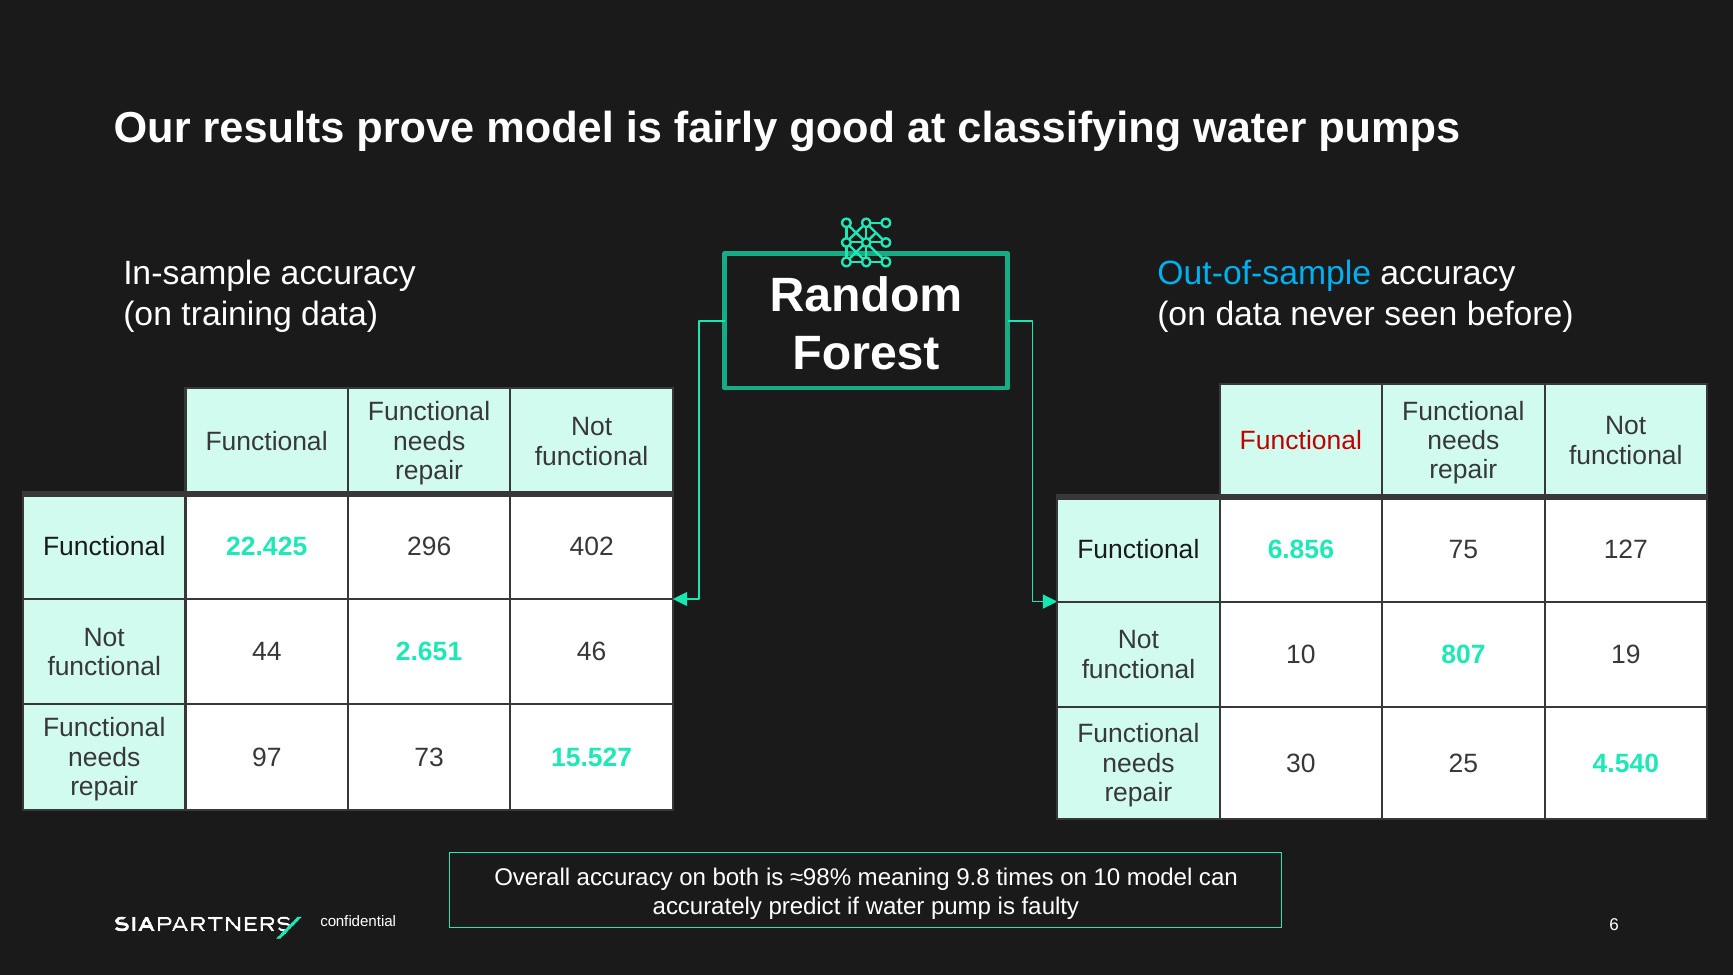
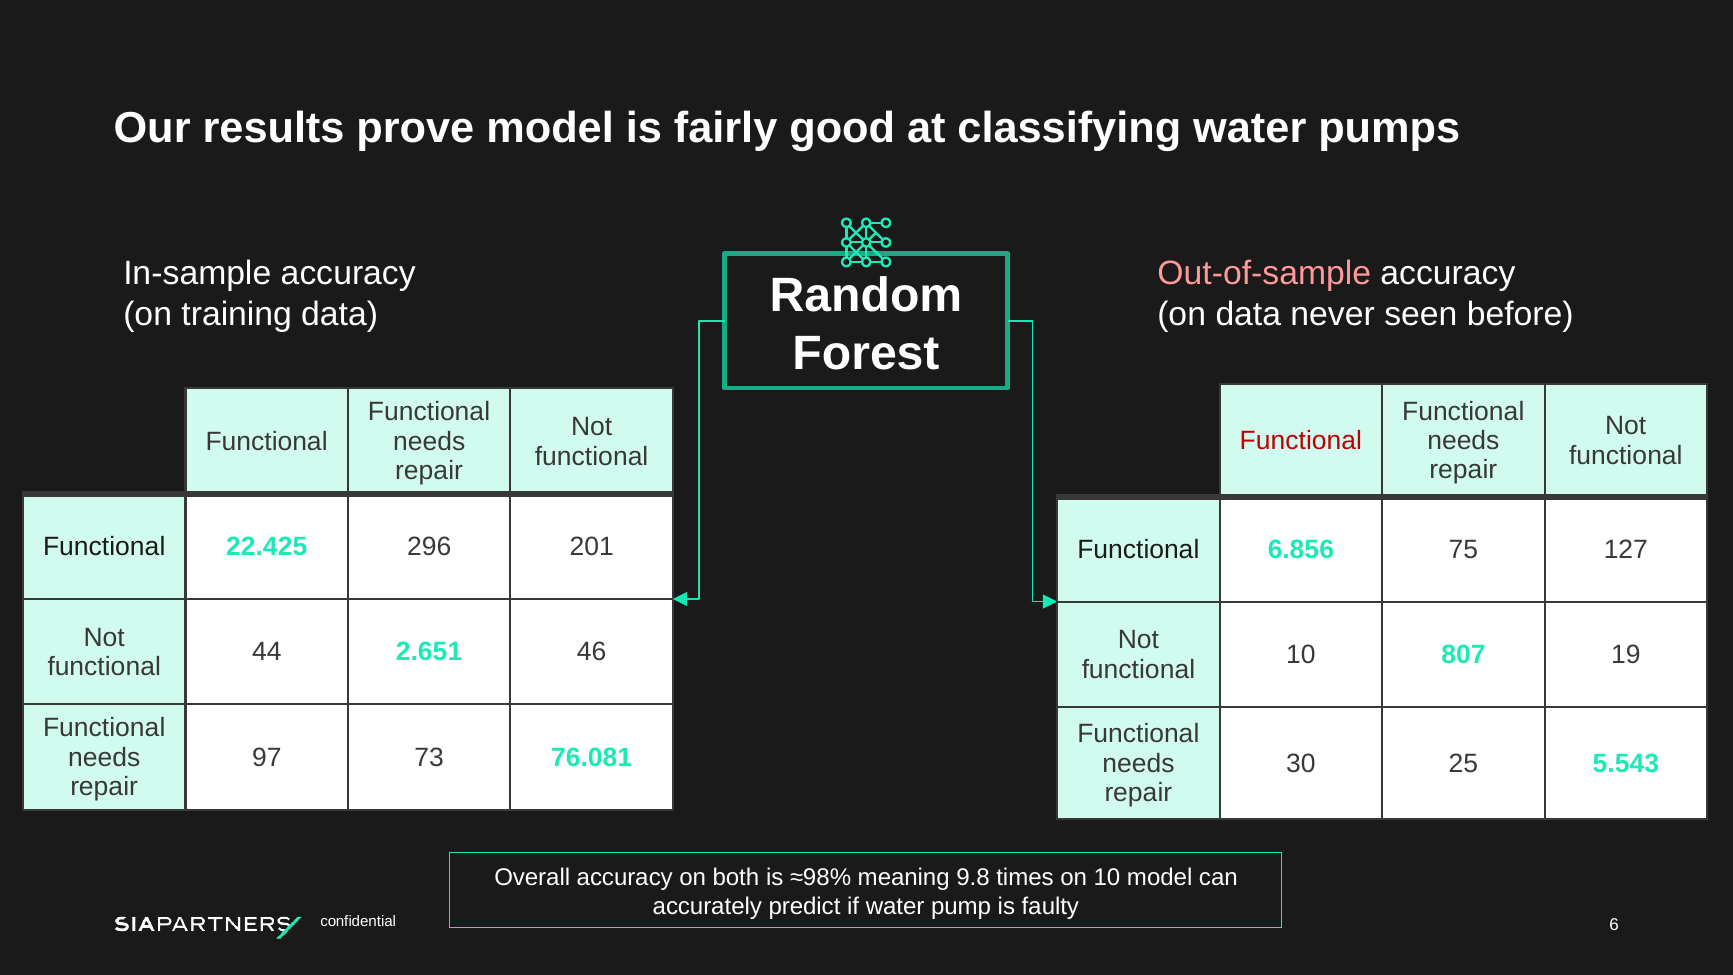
Out-of-sample colour: light blue -> pink (1264, 274)
402: 402 -> 201 (592, 547)
15.527: 15.527 -> 76.081 (592, 757)
4.540: 4.540 -> 5.543 (1626, 763)
